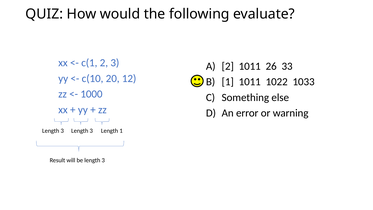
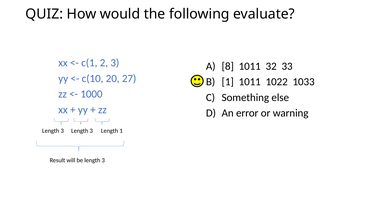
2: 2 -> 8 (228, 66)
26: 26 -> 32 (271, 66)
12: 12 -> 27 (129, 78)
